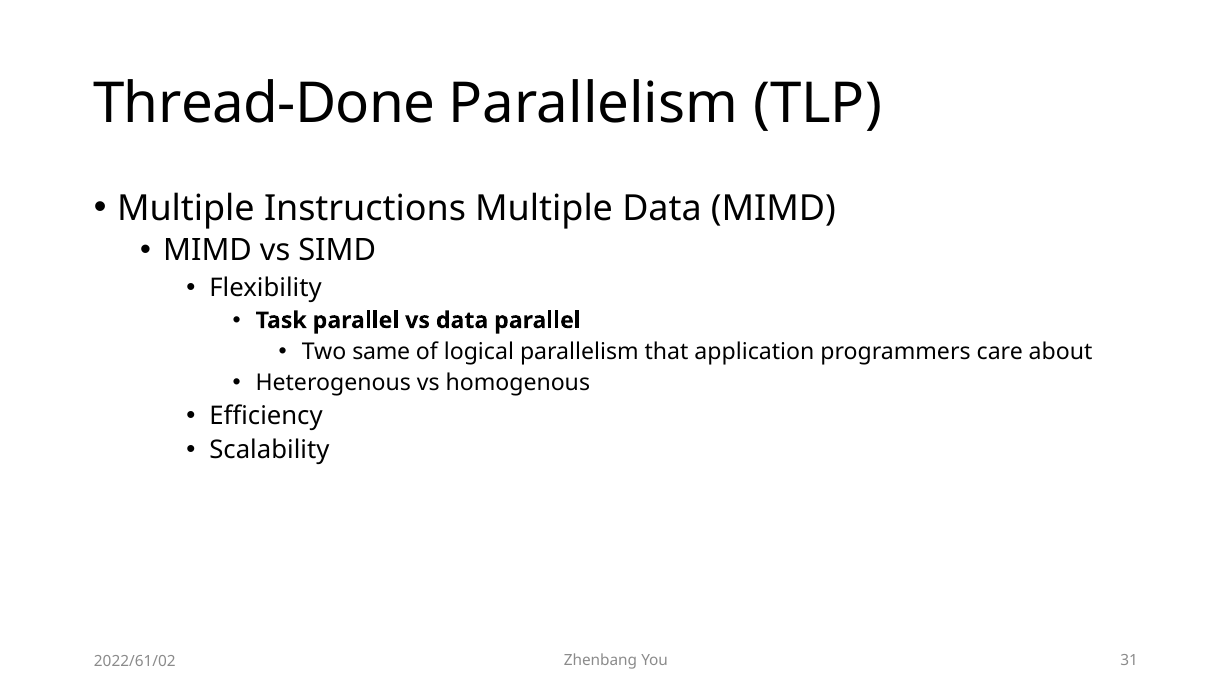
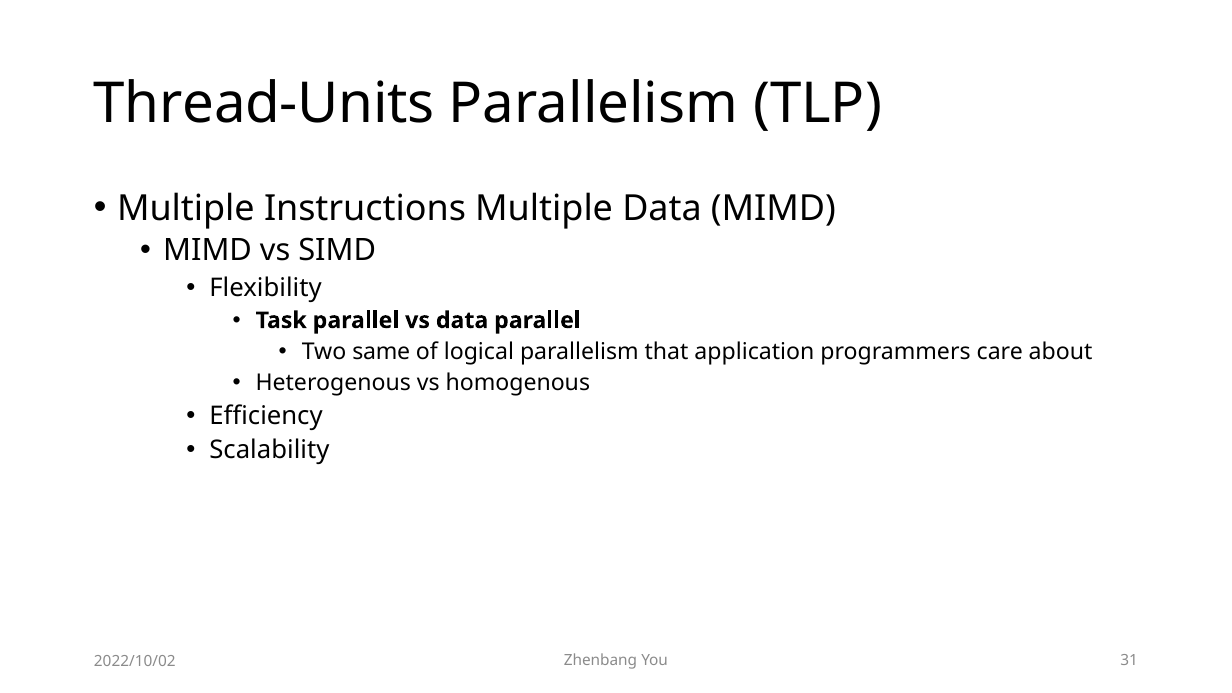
Thread-Done: Thread-Done -> Thread-Units (264, 103)
2022/61/02: 2022/61/02 -> 2022/10/02 (135, 662)
